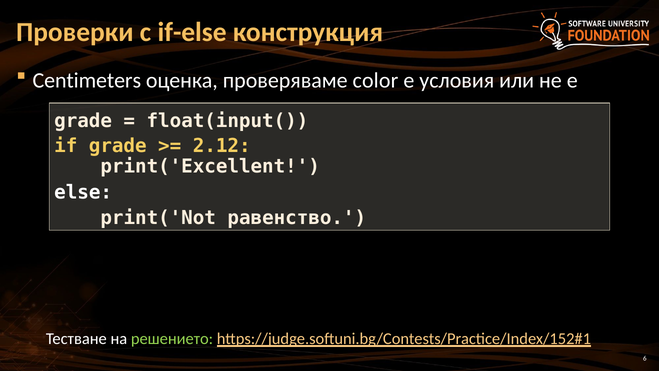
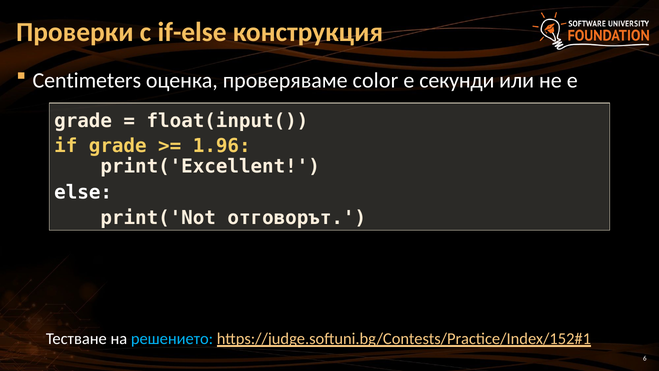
условия: условия -> секунди (457, 80)
2.12: 2.12 -> 1.96 (222, 146)
равенство: равенство -> отговорът (297, 218)
решението colour: light green -> light blue (172, 339)
